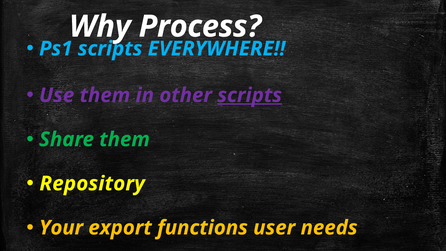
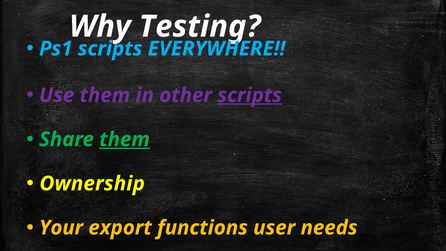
Process: Process -> Testing (200, 26)
them underline: none -> present (125, 139)
Repository: Repository -> Ownership (92, 184)
